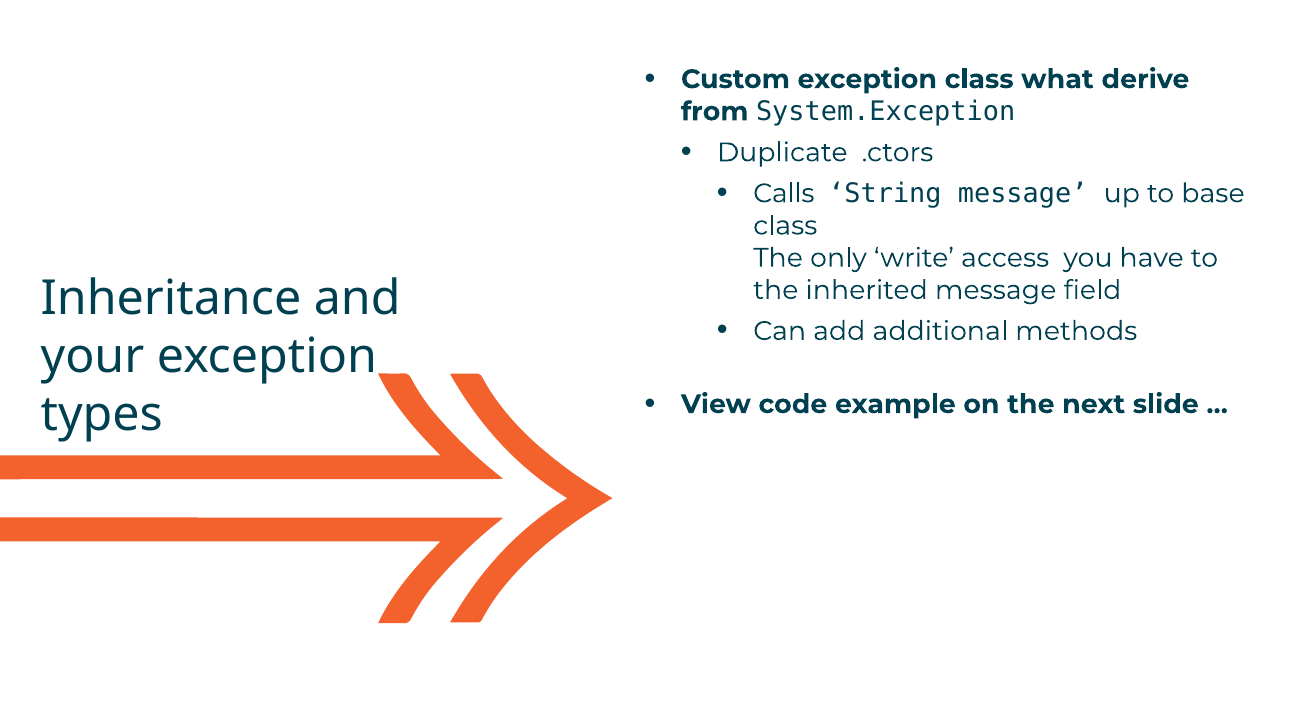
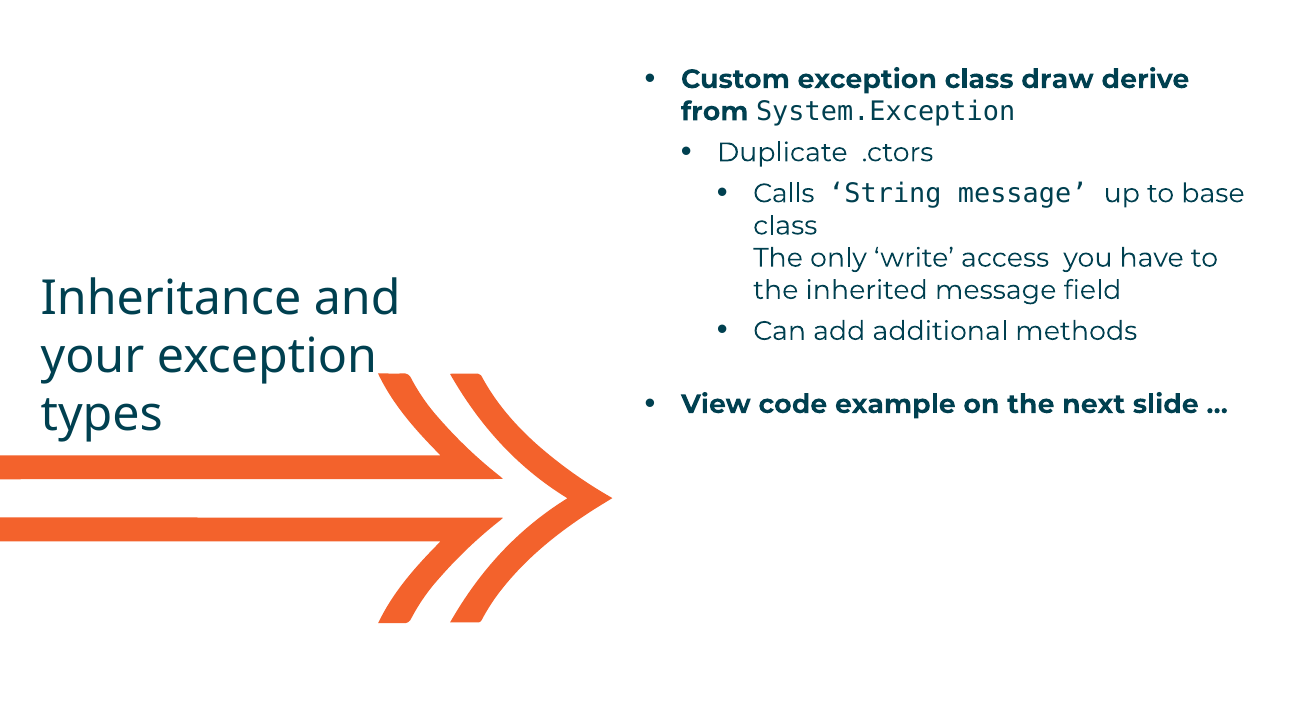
what: what -> draw (1057, 79)
